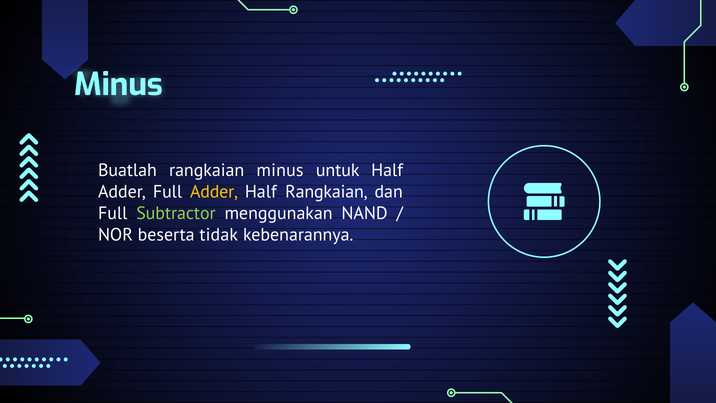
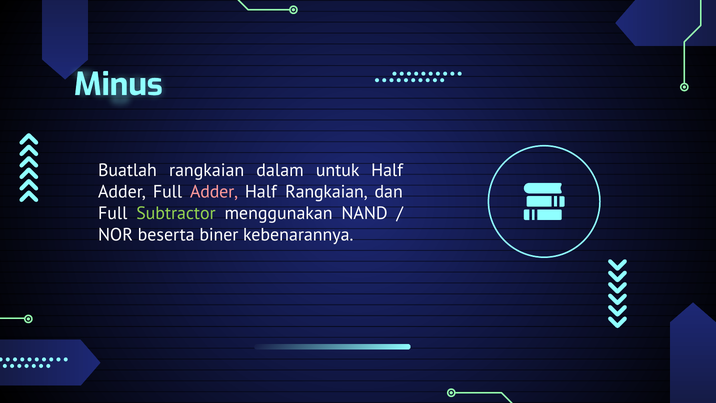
rangkaian minus: minus -> dalam (280, 170)
Adder colour: yellow -> pink (214, 192)
tidak: tidak -> biner (219, 235)
